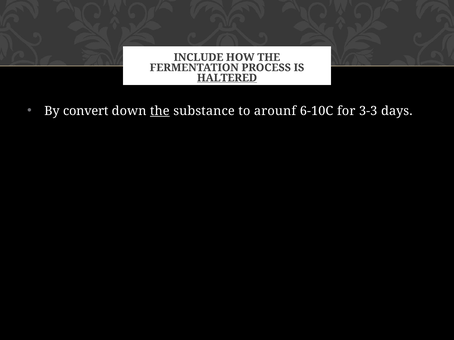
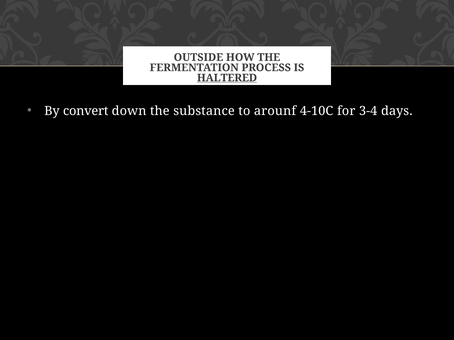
INCLUDE: INCLUDE -> OUTSIDE (198, 57)
the underline: present -> none (160, 111)
6-10C: 6-10C -> 4-10C (317, 111)
3-3: 3-3 -> 3-4 (368, 111)
